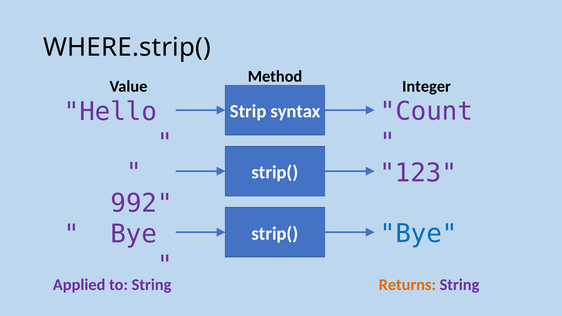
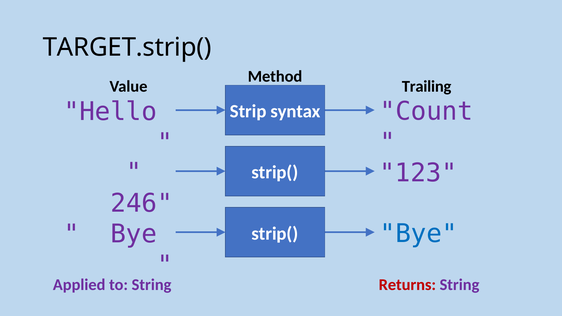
WHERE.strip(: WHERE.strip( -> TARGET.strip( (127, 47)
Integer: Integer -> Trailing (427, 87)
992: 992 -> 246 (142, 203)
Returns colour: orange -> red (407, 285)
